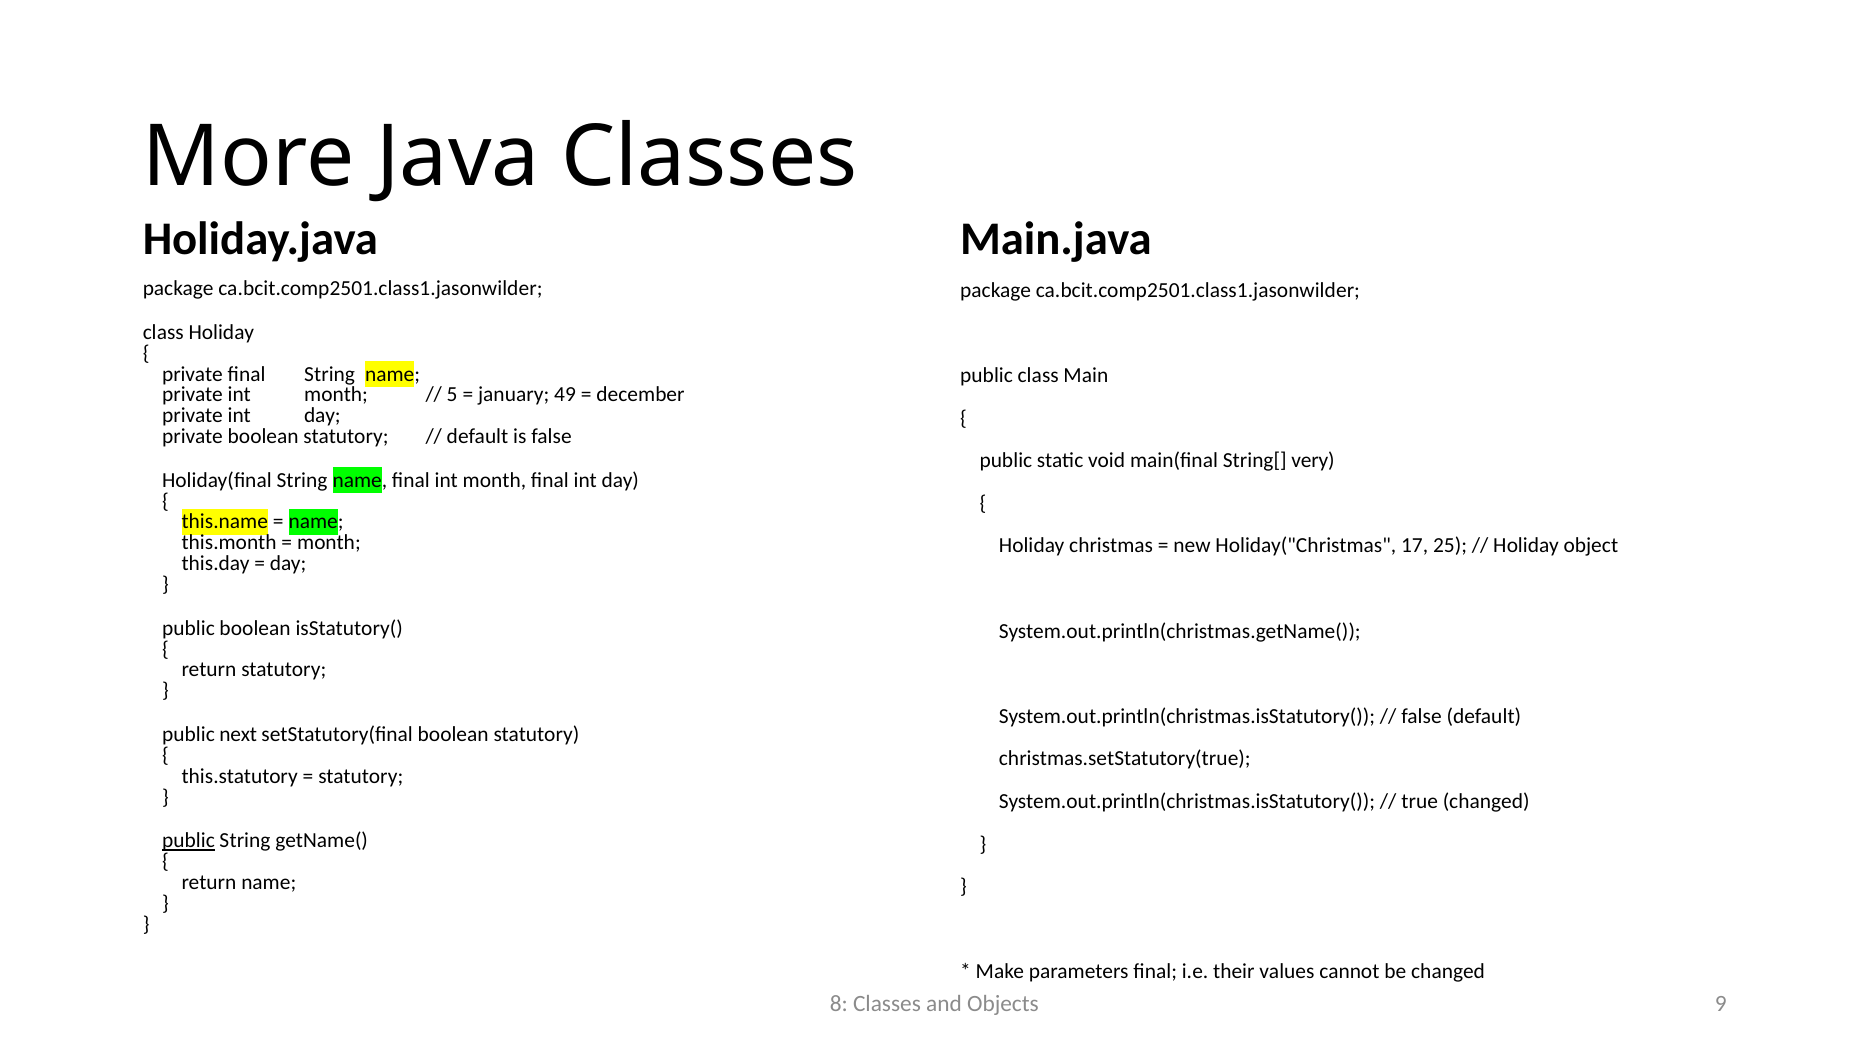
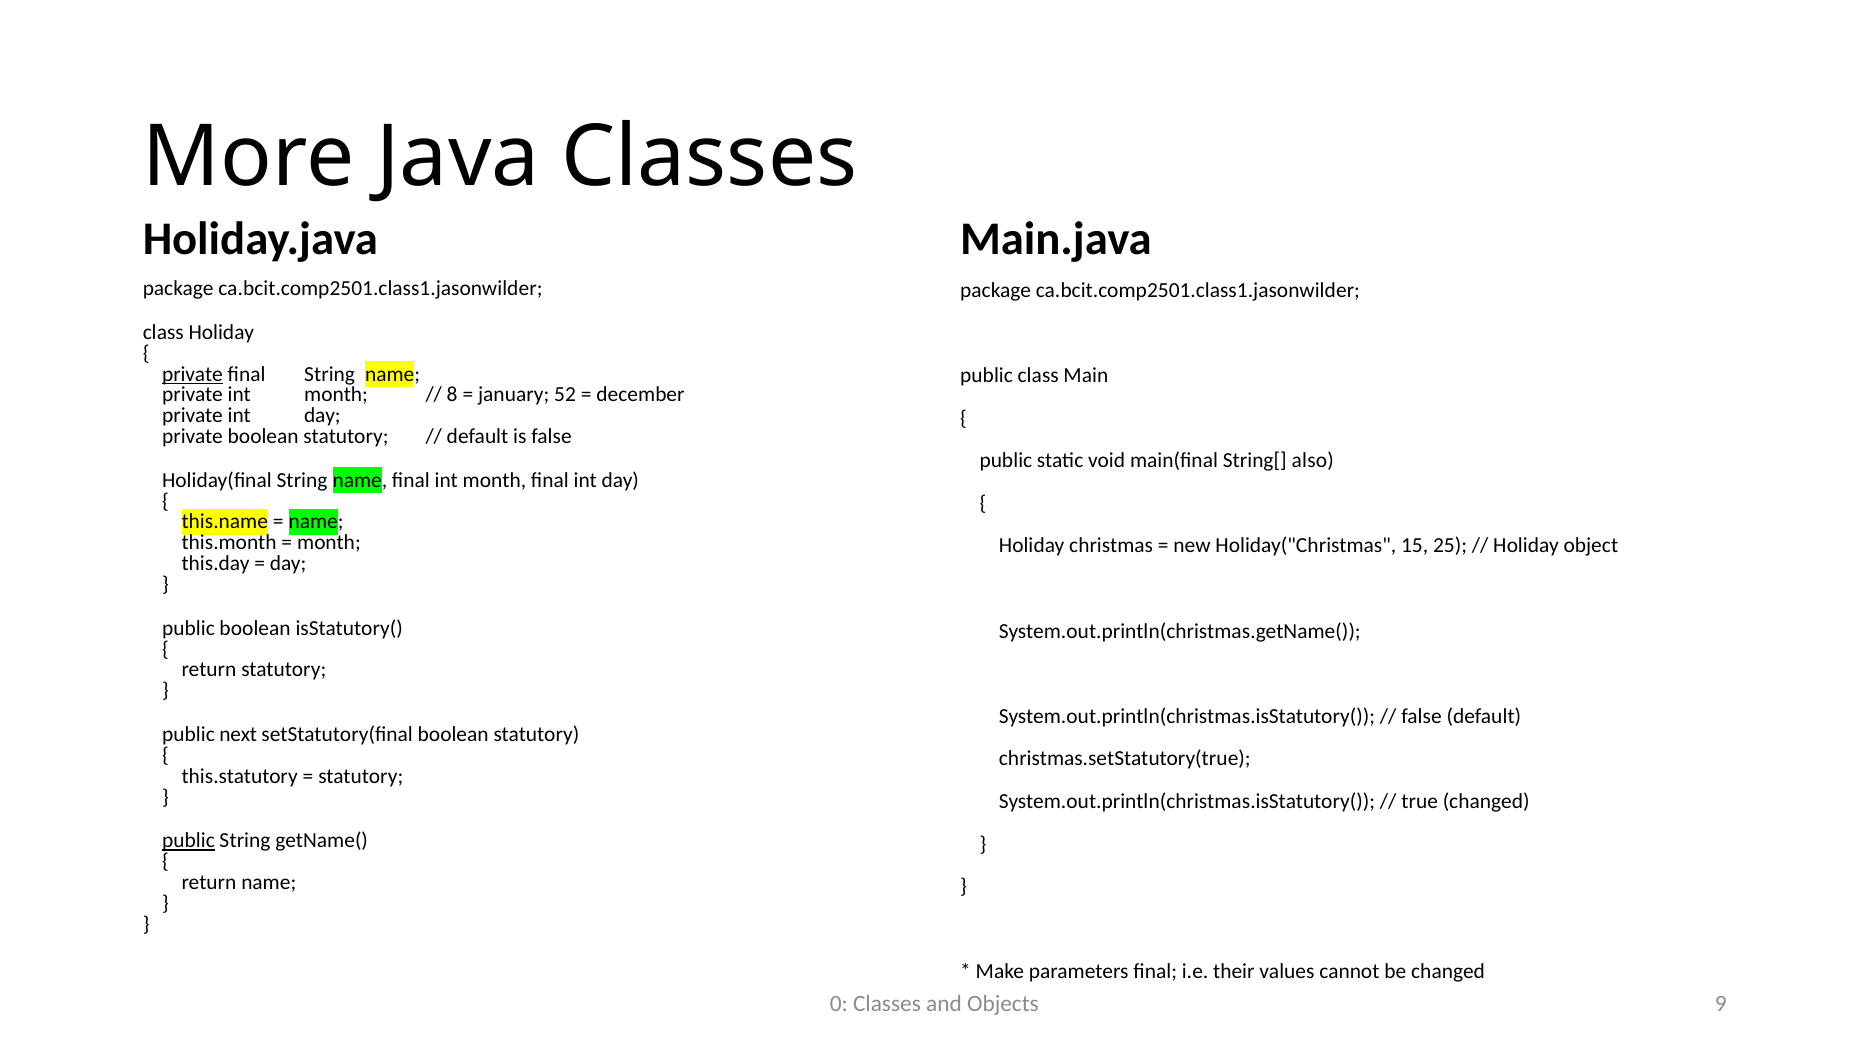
private underline: none -> present (192, 374)
5: 5 -> 8 (452, 395)
49: 49 -> 52 (565, 395)
very: very -> also (1313, 461)
17: 17 -> 15 (1415, 546)
8: 8 -> 0 (839, 1004)
